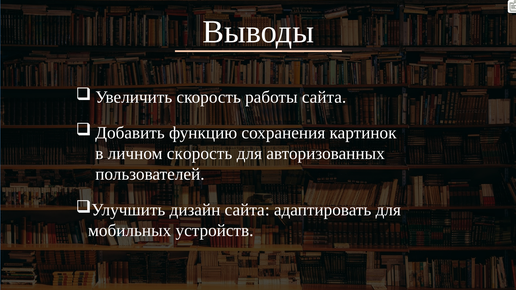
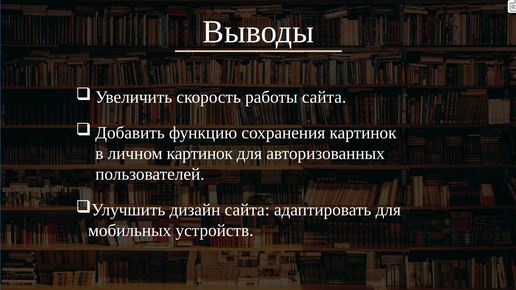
личном скорость: скорость -> картинок (200, 154)
